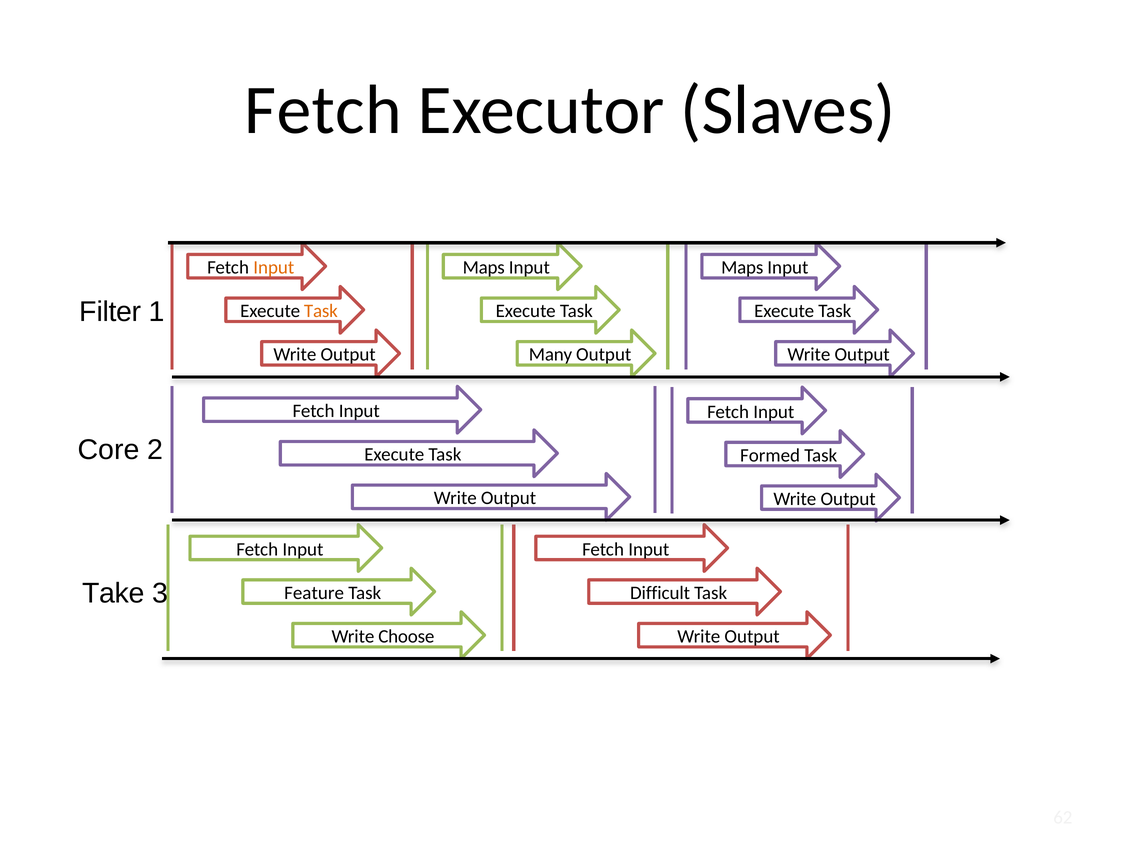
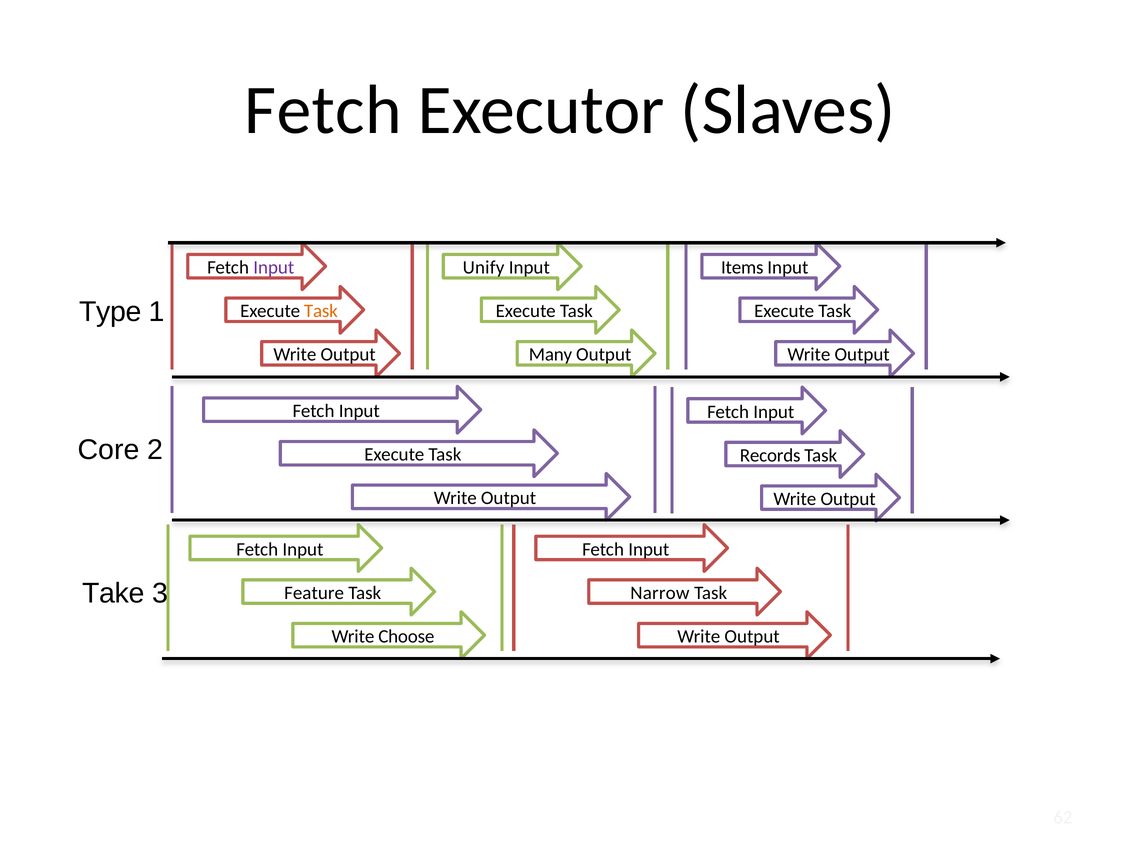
Input colour: orange -> purple (274, 267)
Maps: Maps -> Unify (484, 267)
Maps: Maps -> Items (742, 267)
Filter: Filter -> Type (110, 312)
Formed: Formed -> Records (770, 455)
Difficult: Difficult -> Narrow (660, 593)
